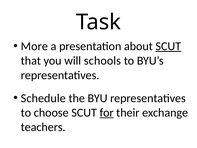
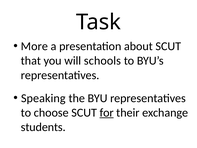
SCUT underline: present -> none (168, 46)
Schedule: Schedule -> Speaking (43, 98)
teachers: teachers -> students (43, 127)
